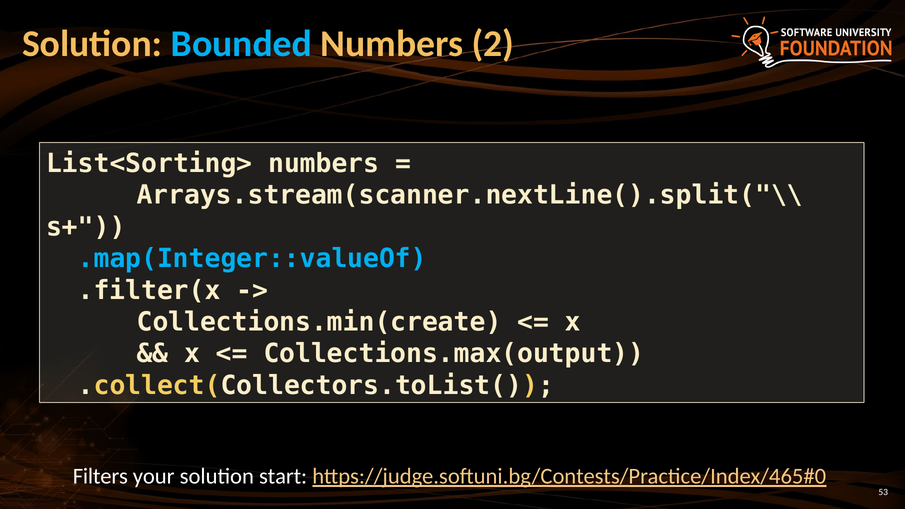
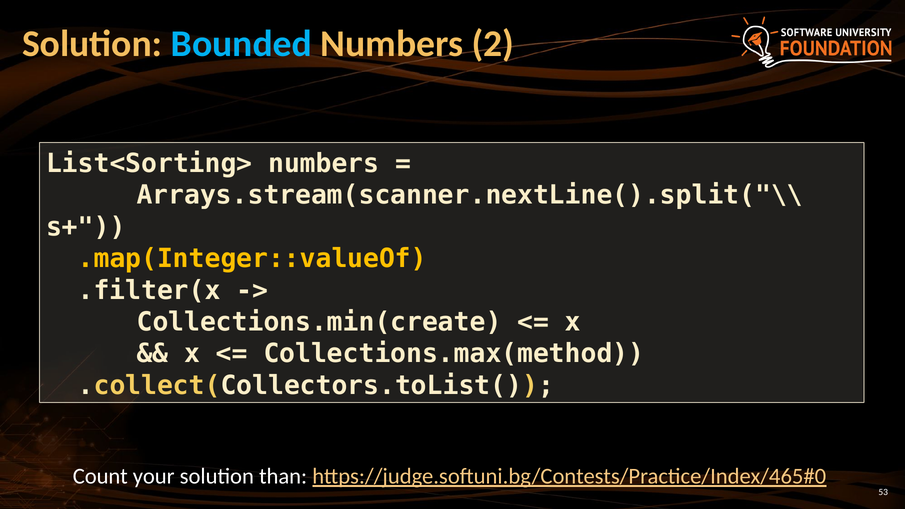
.map(Integer::valueOf colour: light blue -> yellow (252, 259)
Collections.max(output: Collections.max(output -> Collections.max(method (454, 354)
Filters: Filters -> Count (100, 476)
start: start -> than (283, 476)
